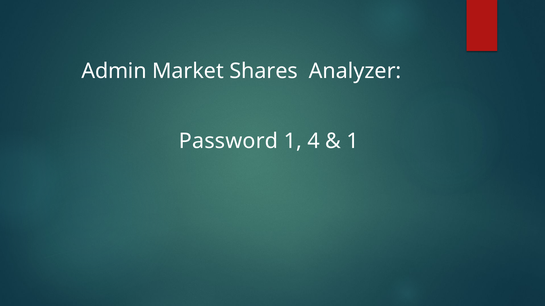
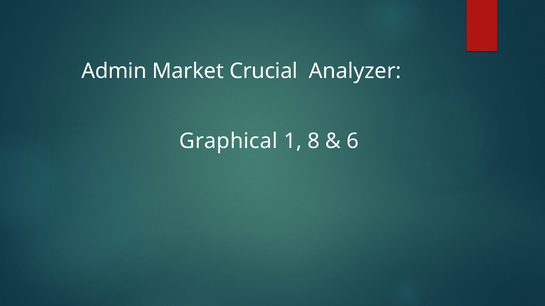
Shares: Shares -> Crucial (264, 71)
Password: Password -> Graphical (228, 141)
4: 4 -> 8 (314, 141)
1: 1 -> 6 (353, 141)
